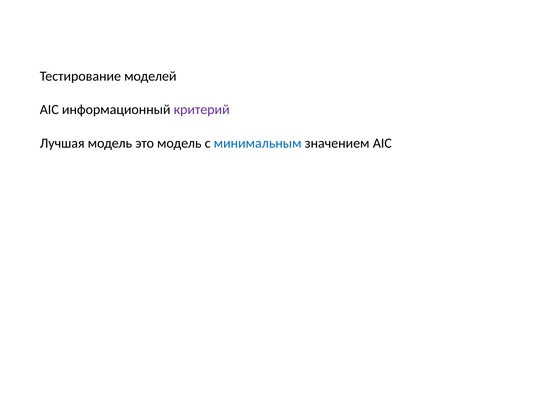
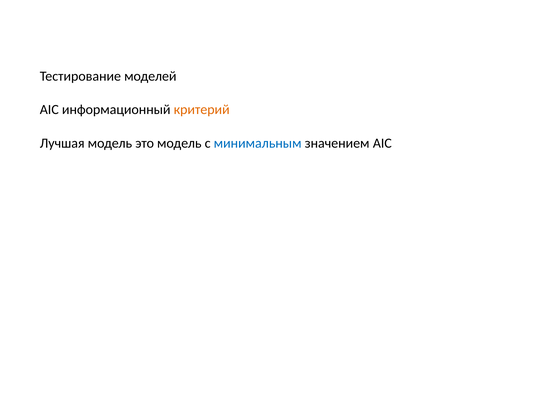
критерий colour: purple -> orange (202, 110)
